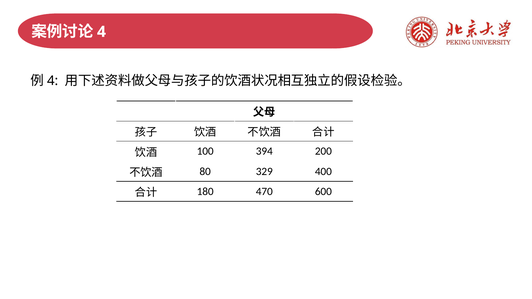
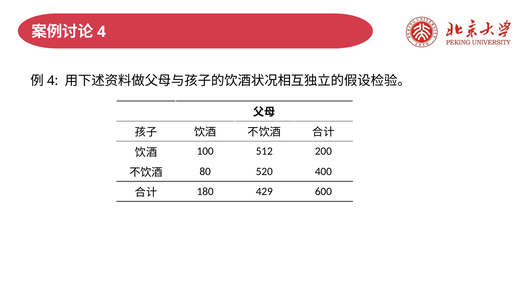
394: 394 -> 512 (264, 151)
329: 329 -> 520 (264, 172)
470: 470 -> 429 (264, 192)
